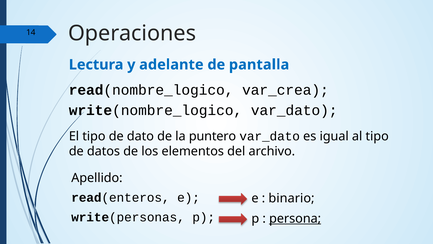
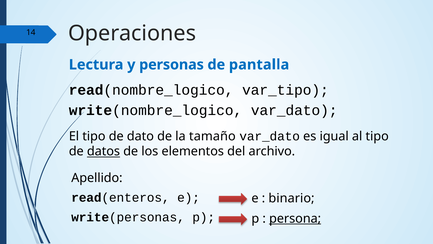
adelante: adelante -> personas (172, 65)
var_crea: var_crea -> var_tipo (285, 90)
puntero: puntero -> tamaño (212, 136)
datos underline: none -> present (103, 151)
